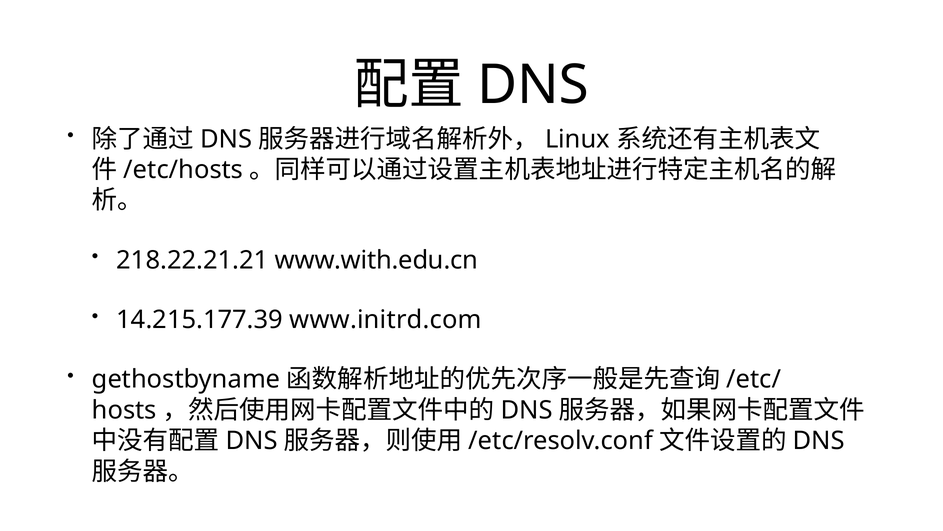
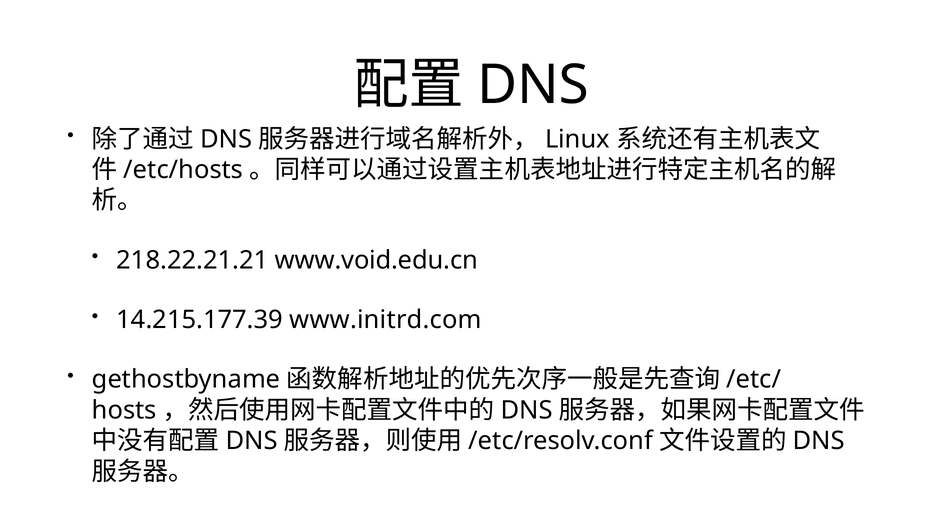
www.with.edu.cn: www.with.edu.cn -> www.void.edu.cn (376, 260)
